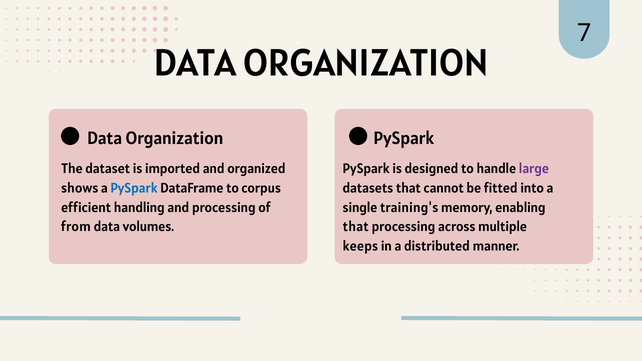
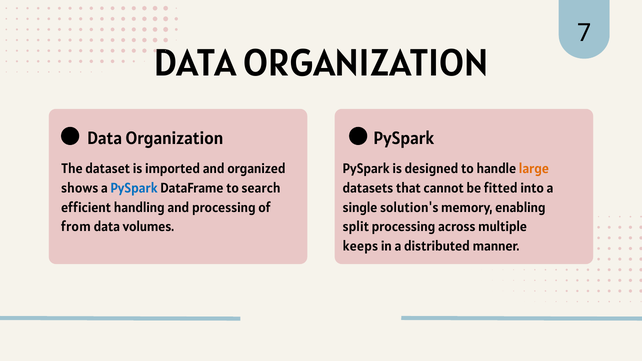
large colour: purple -> orange (534, 169)
corpus: corpus -> search (261, 188)
training's: training's -> solution's (409, 208)
that: that -> split (356, 227)
